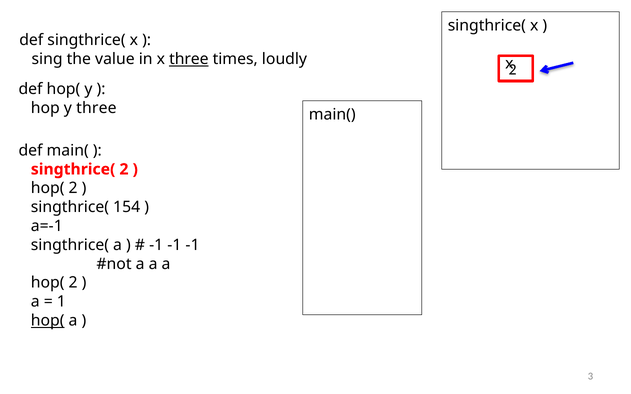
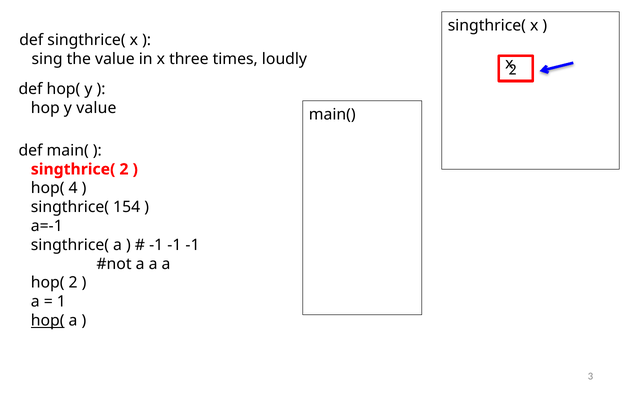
three underline: present -> none (189, 59)
y three: three -> value (96, 108)
2: 2 -> 4 (73, 188)
